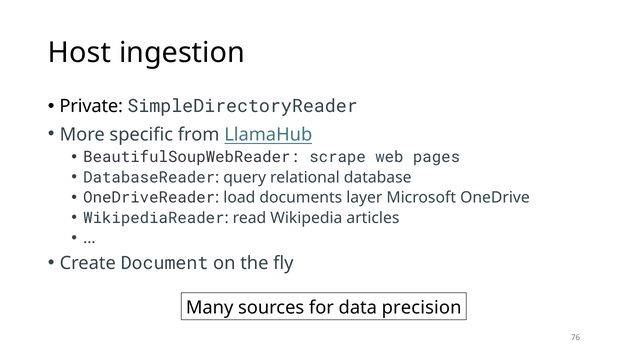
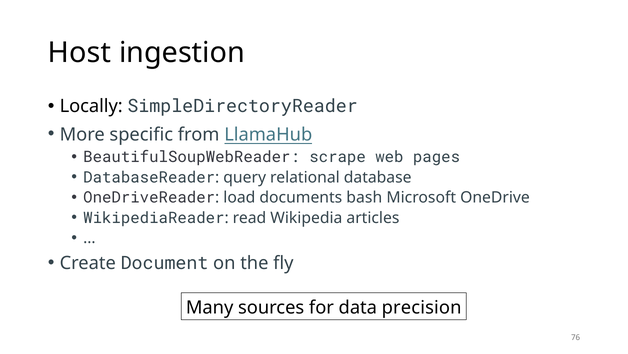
Private: Private -> Locally (91, 106)
layer: layer -> bash (364, 197)
